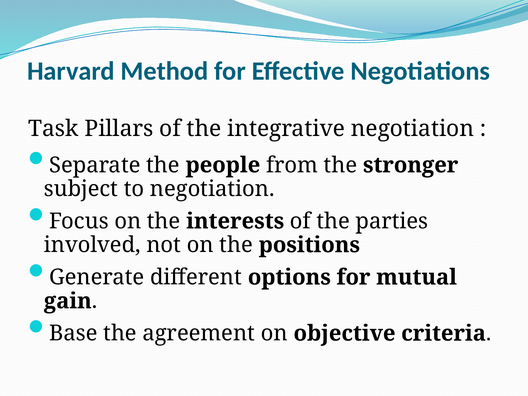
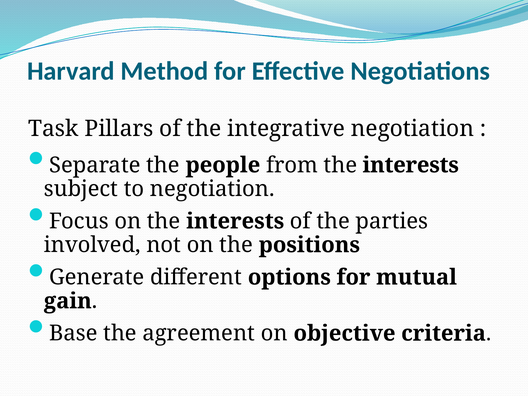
from the stronger: stronger -> interests (411, 165)
